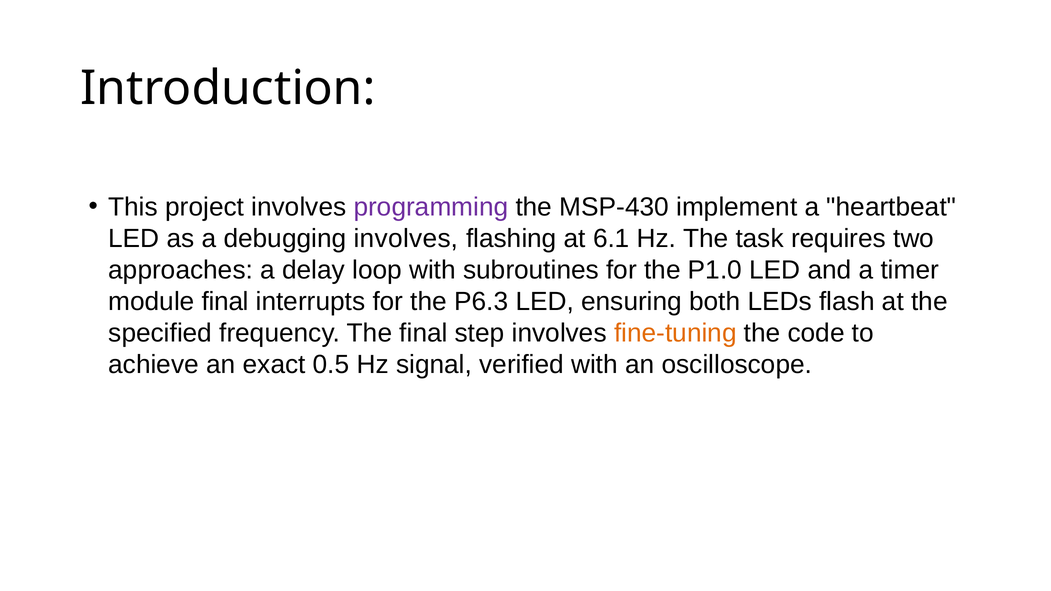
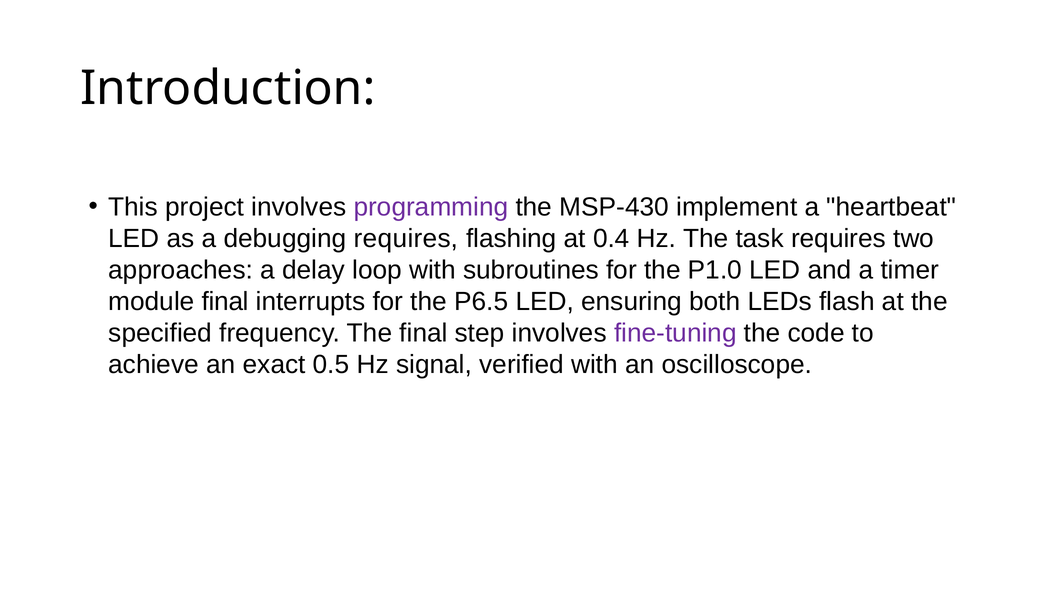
debugging involves: involves -> requires (406, 239)
6.1: 6.1 -> 0.4 (611, 239)
P6.3: P6.3 -> P6.5 (481, 302)
fine-tuning colour: orange -> purple (675, 333)
